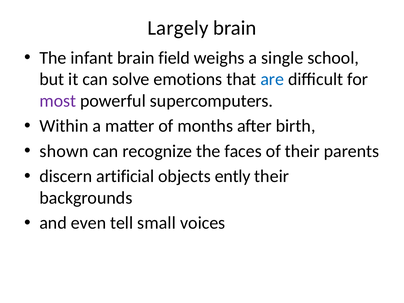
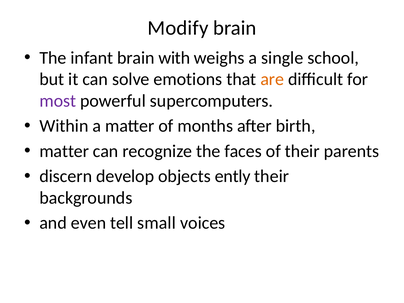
Largely: Largely -> Modify (178, 28)
field: field -> with (174, 58)
are colour: blue -> orange (272, 79)
shown: shown -> matter (64, 151)
artificial: artificial -> develop (125, 176)
